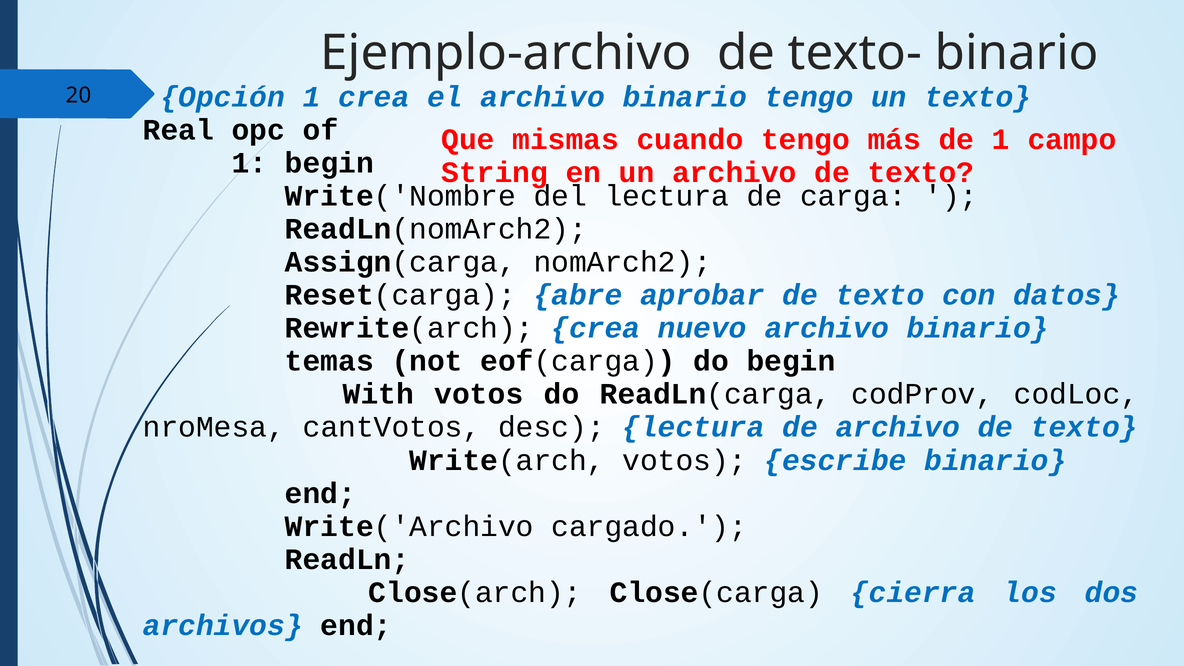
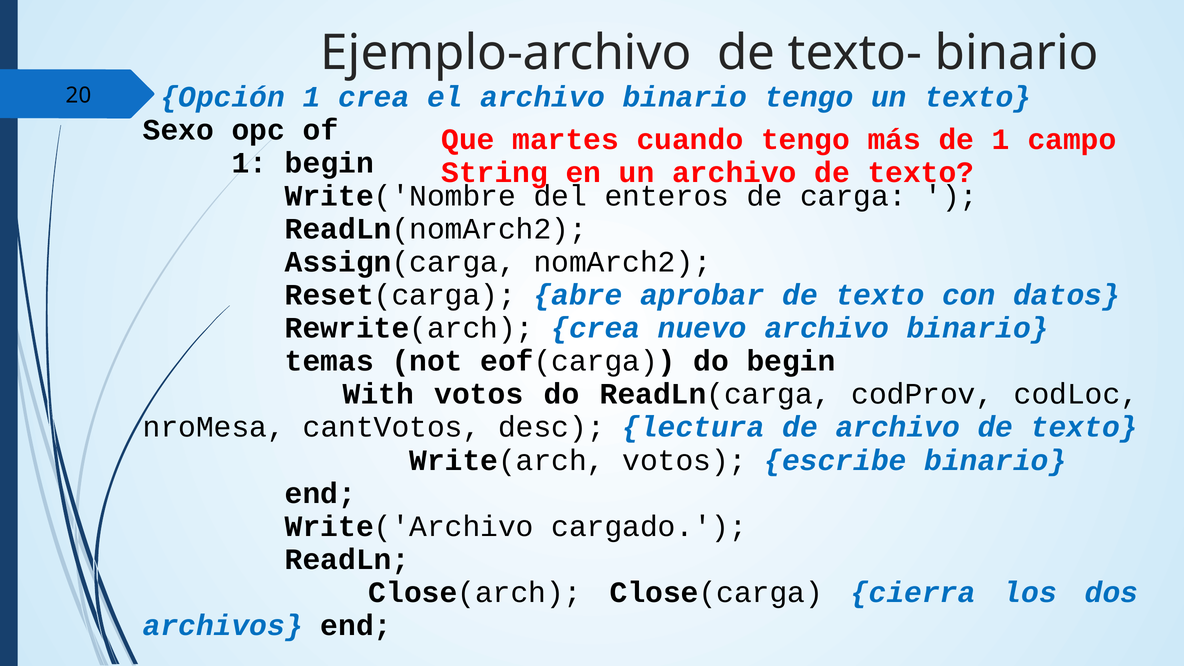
Real: Real -> Sexo (178, 130)
mismas: mismas -> martes (566, 140)
del lectura: lectura -> enteros (667, 196)
